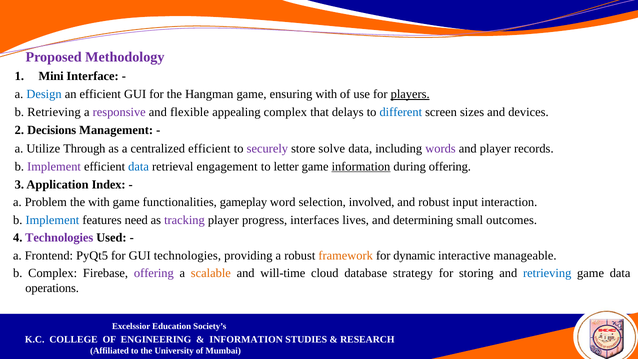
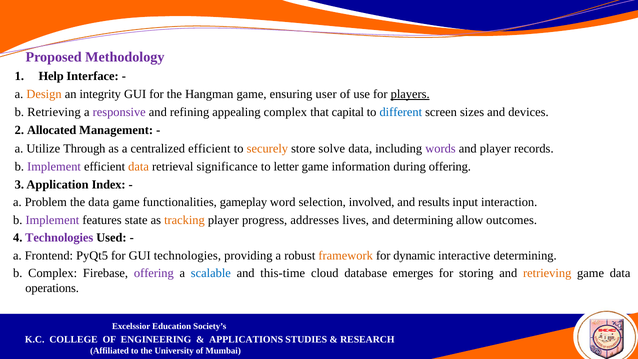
Mini: Mini -> Help (51, 76)
Design colour: blue -> orange (44, 94)
an efficient: efficient -> integrity (100, 94)
ensuring with: with -> user (326, 94)
flexible: flexible -> refining (190, 112)
delays: delays -> capital (348, 112)
Decisions: Decisions -> Allocated (52, 130)
securely colour: purple -> orange (267, 148)
data colour: blue -> orange (139, 166)
engagement: engagement -> significance (227, 166)
information underline: present -> none (361, 166)
the with: with -> data (99, 202)
and robust: robust -> results (434, 202)
Implement colour: blue -> purple (52, 220)
need: need -> state (136, 220)
tracking colour: purple -> orange (184, 220)
interfaces: interfaces -> addresses (315, 220)
small: small -> allow (470, 220)
interactive manageable: manageable -> determining (525, 255)
scalable colour: orange -> blue (211, 273)
will-time: will-time -> this-time (283, 273)
strategy: strategy -> emerges (413, 273)
retrieving colour: blue -> orange (547, 273)
INFORMATION: INFORMATION -> APPLICATIONS (246, 339)
